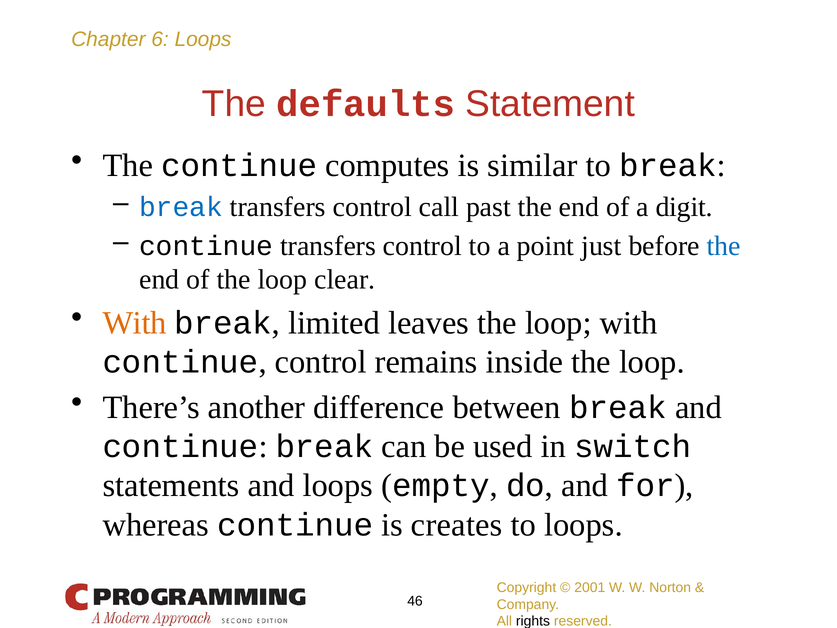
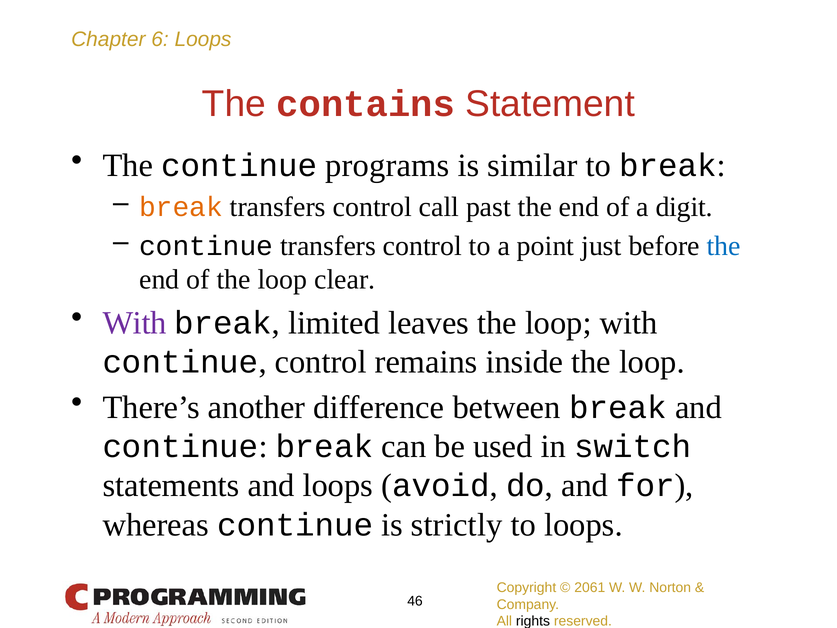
defaults: defaults -> contains (366, 104)
computes: computes -> programs (387, 166)
break colour: blue -> orange (181, 207)
With colour: orange -> purple (135, 323)
empty: empty -> avoid (441, 486)
creates: creates -> strictly (457, 525)
2001: 2001 -> 2061 (590, 588)
